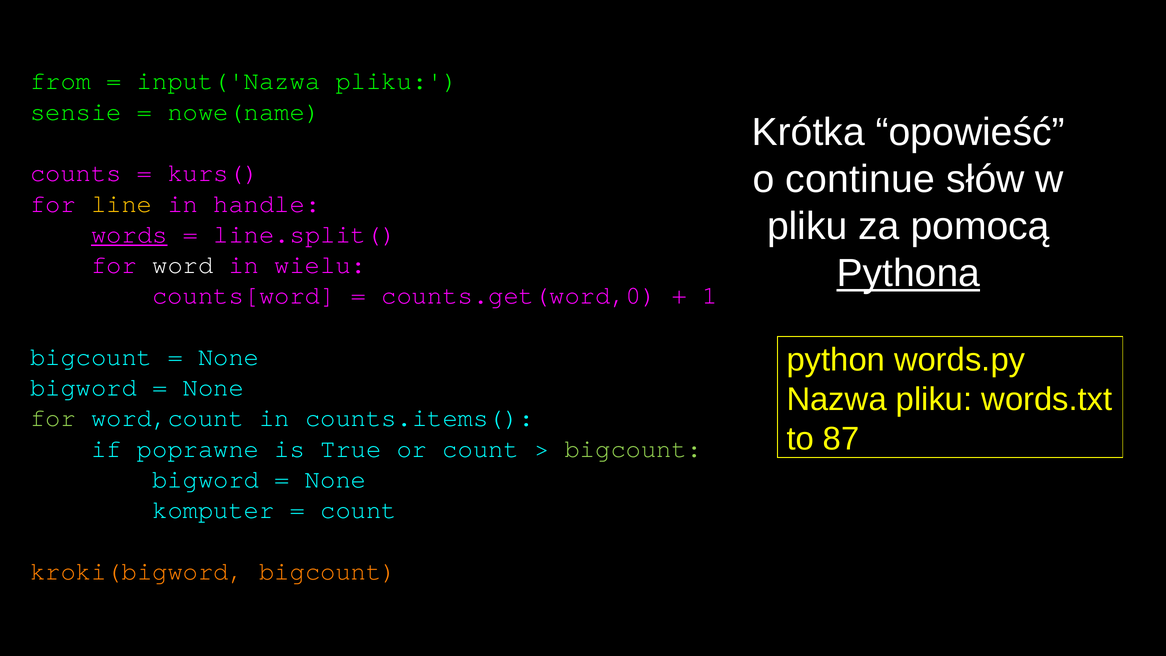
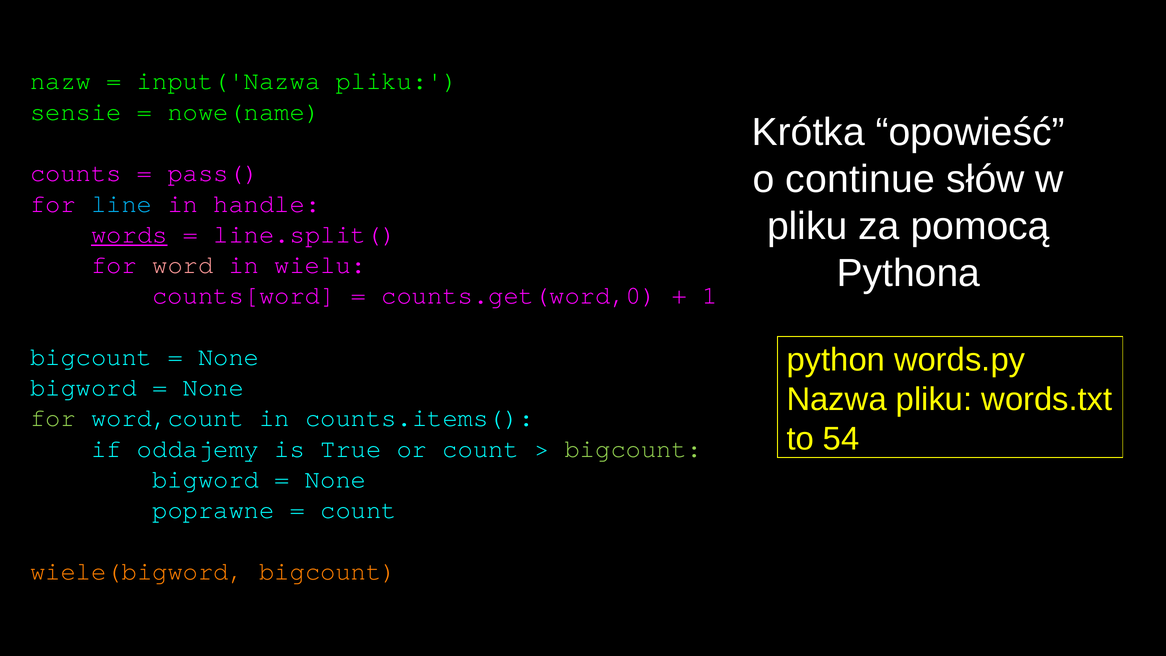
from: from -> nazw (61, 81)
kurs(: kurs( -> pass( (213, 173)
line colour: yellow -> light blue (122, 204)
word colour: white -> pink (183, 265)
Pythona underline: present -> none (908, 273)
87: 87 -> 54 (841, 439)
poprawne: poprawne -> oddajemy (198, 449)
komputer: komputer -> poprawne (213, 510)
kroki(bigword: kroki(bigword -> wiele(bigword (137, 571)
